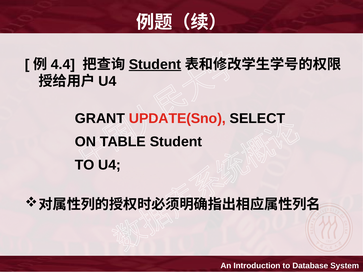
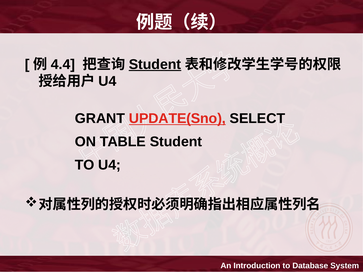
UPDATE(Sno underline: none -> present (177, 119)
